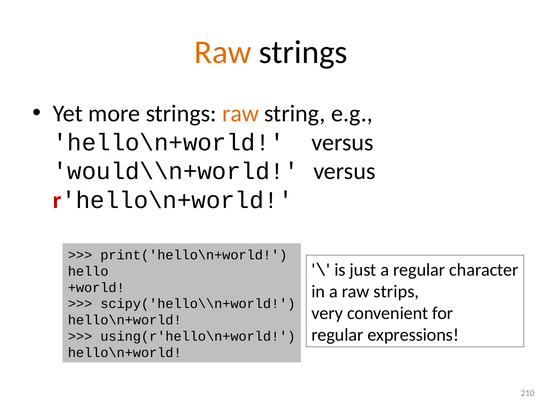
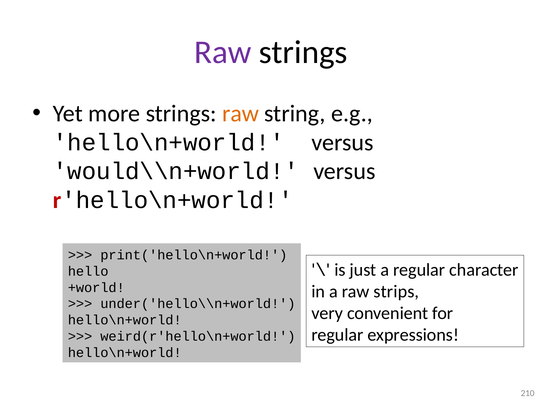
Raw colour: orange -> purple (223, 52)
scipy('hello\\n+world: scipy('hello\\n+world -> under('hello\\n+world (198, 304)
using(r'hello\n+world: using(r'hello\n+world -> weird(r'hello\n+world (198, 337)
